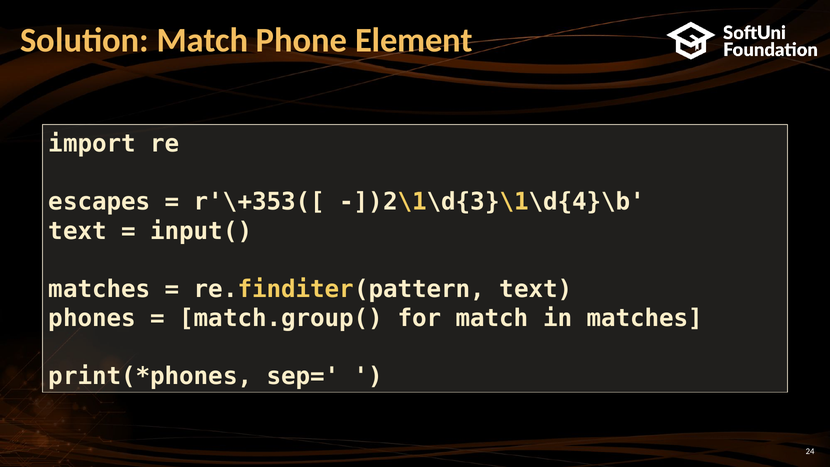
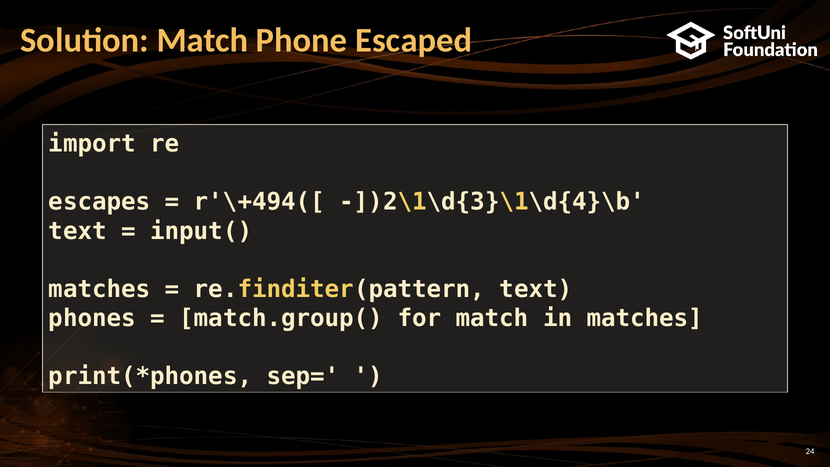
Element: Element -> Escaped (414, 40)
r'\+353([: r'\+353([ -> r'\+494([ (259, 202)
